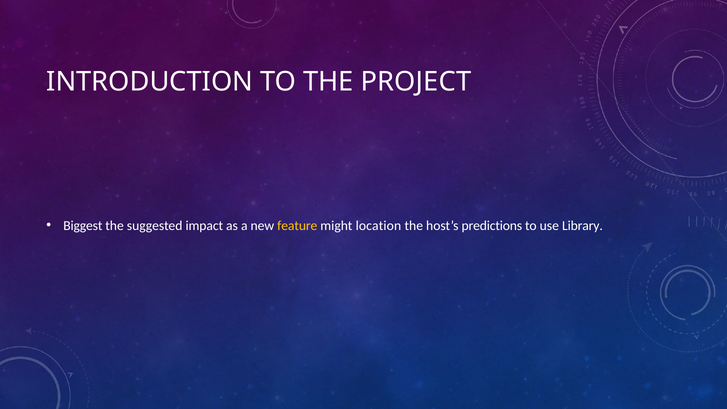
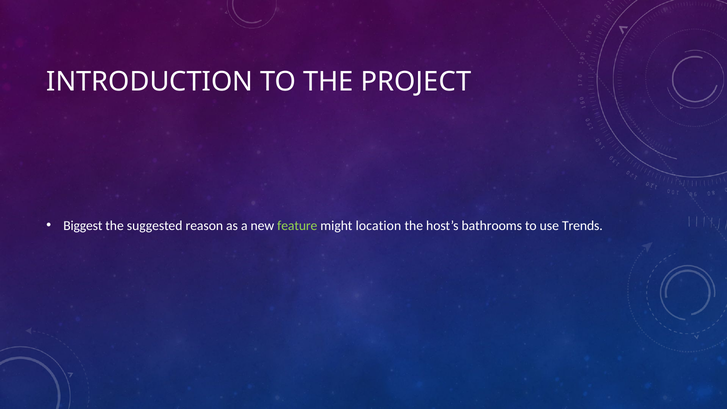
impact: impact -> reason (204, 225)
feature colour: yellow -> light green (297, 225)
predictions: predictions -> bathrooms (492, 225)
Library: Library -> Trends (582, 225)
